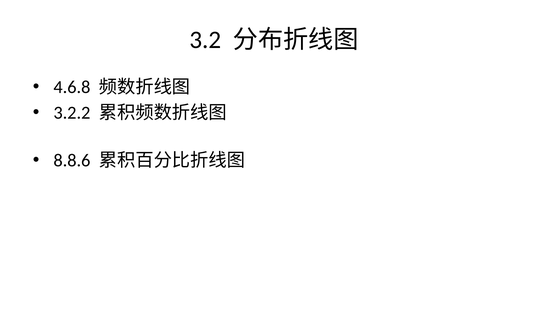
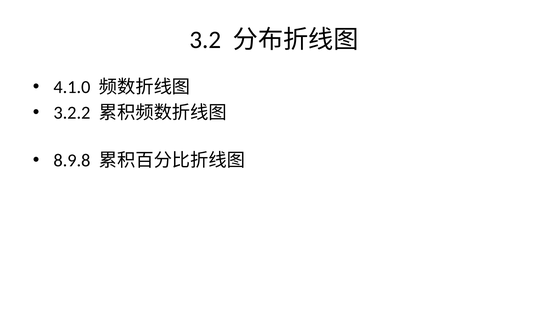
4.6.8: 4.6.8 -> 4.1.0 (72, 87)
8.8.6: 8.8.6 -> 8.9.8 (72, 160)
